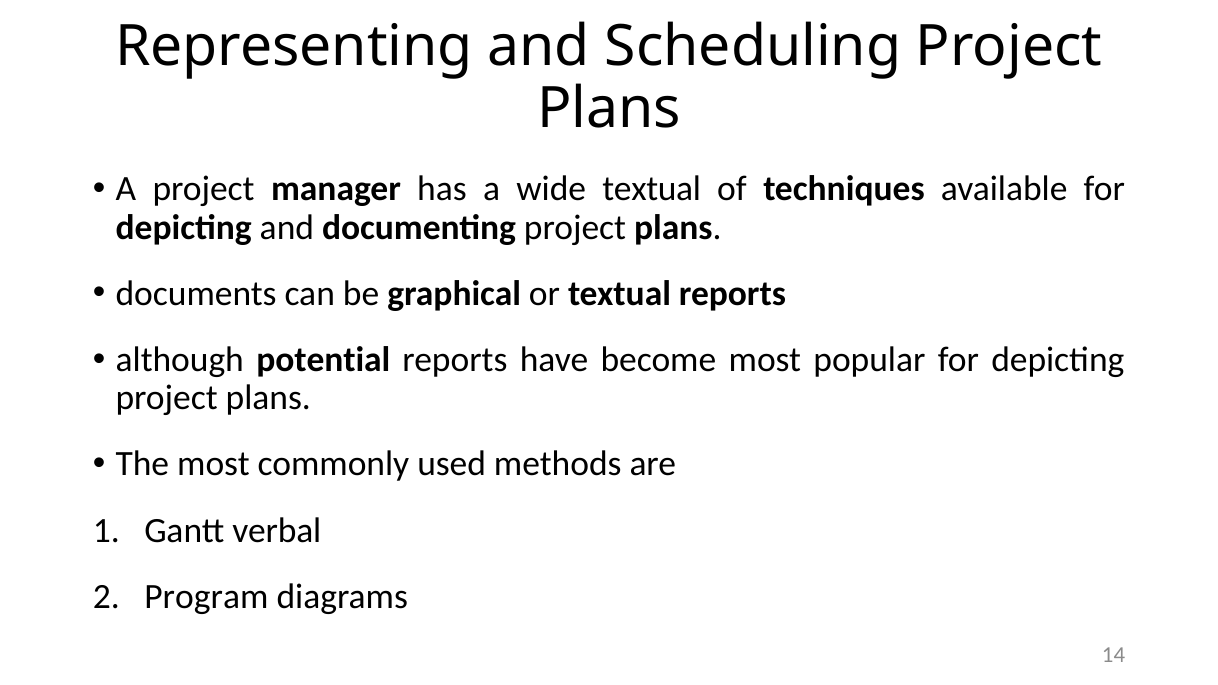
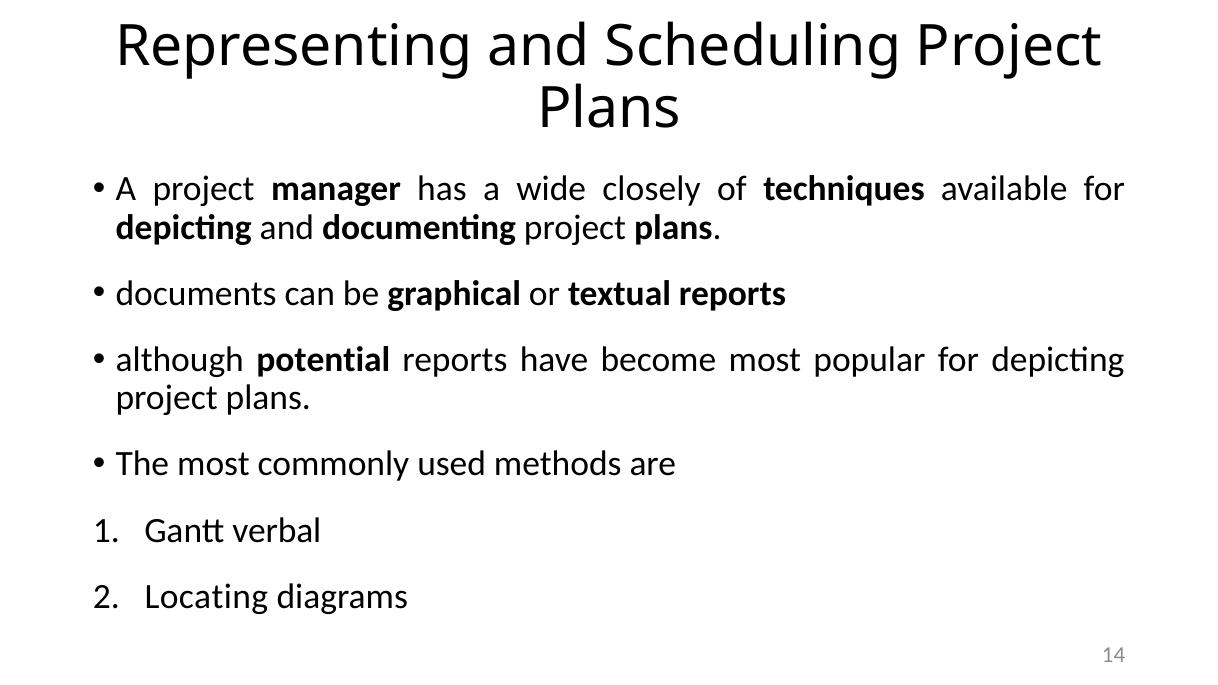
wide textual: textual -> closely (651, 189)
Program: Program -> Locating (206, 597)
